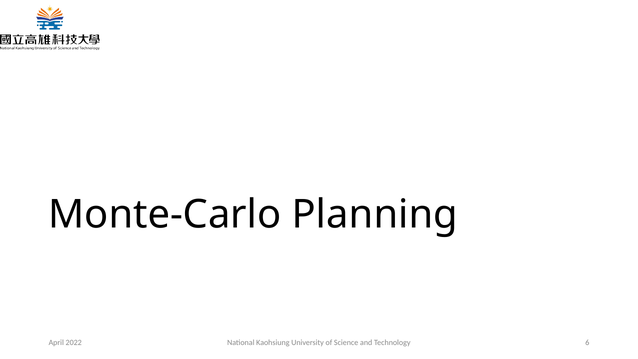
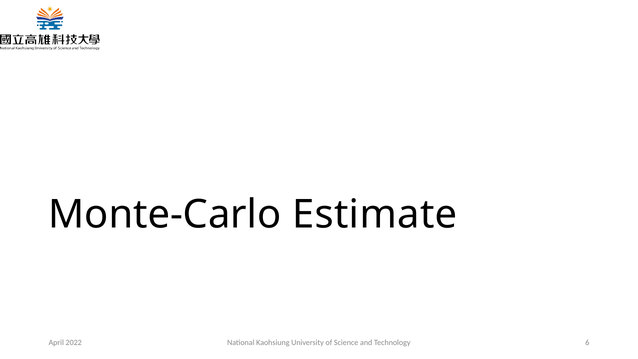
Planning: Planning -> Estimate (375, 215)
